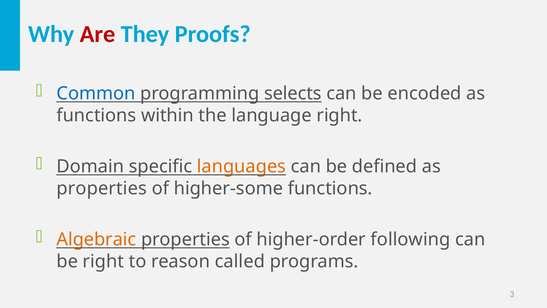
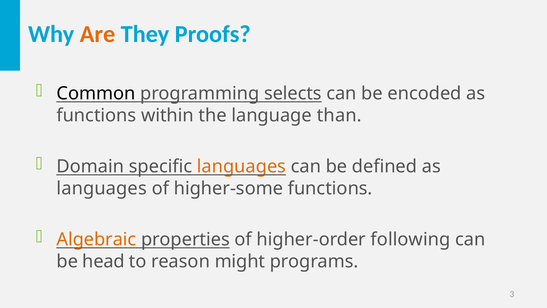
Are colour: red -> orange (98, 34)
Common colour: blue -> black (96, 93)
language right: right -> than (339, 115)
properties: properties -> languages (102, 188)
be right: right -> head (104, 261)
called: called -> might (240, 261)
